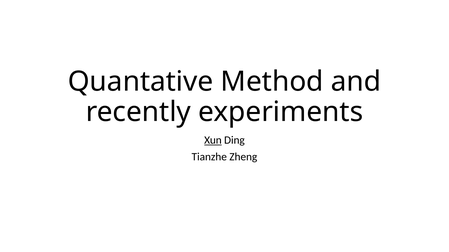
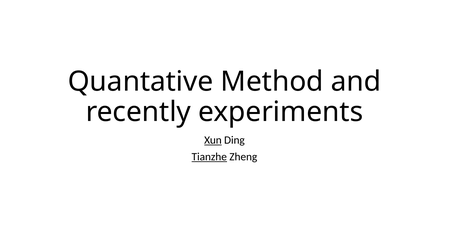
Tianzhe underline: none -> present (209, 157)
